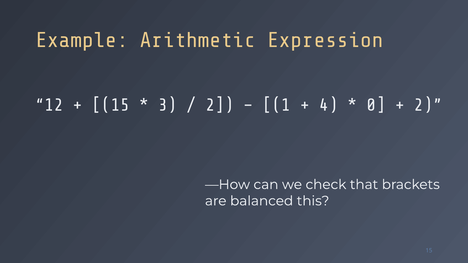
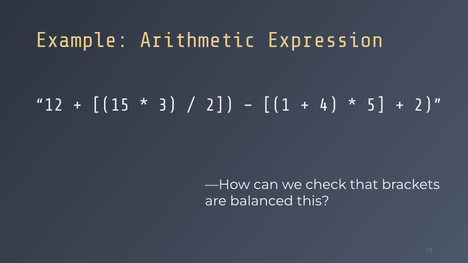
0: 0 -> 5 (376, 105)
